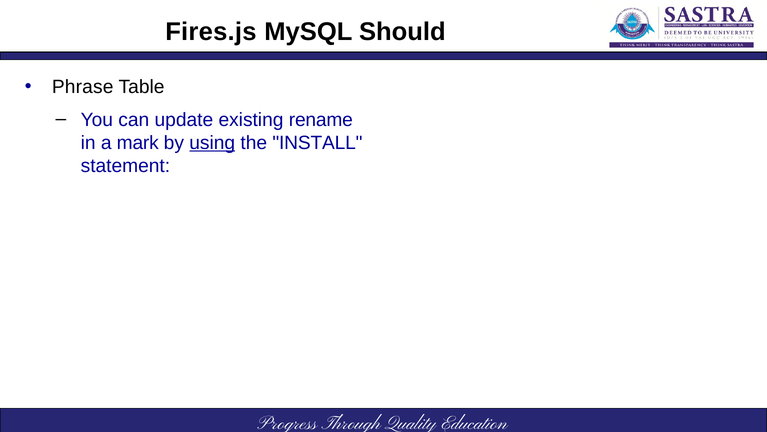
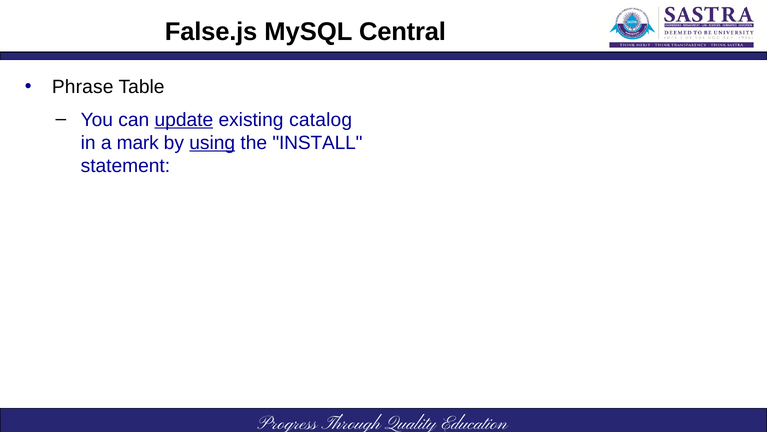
Fires.js: Fires.js -> False.js (211, 32)
Should: Should -> Central (402, 32)
update underline: none -> present (184, 120)
rename: rename -> catalog (321, 120)
